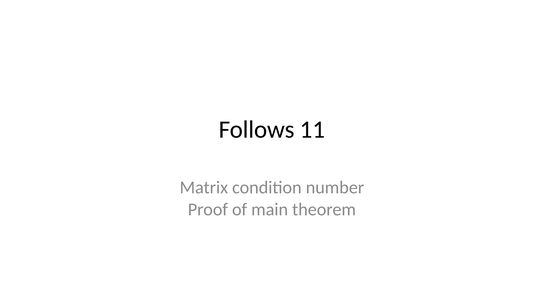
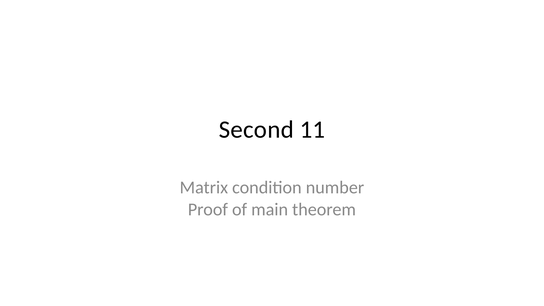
Follows: Follows -> Second (256, 130)
